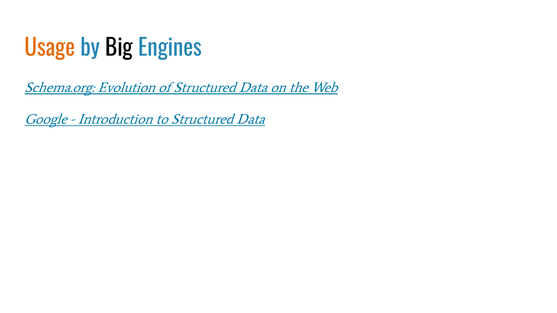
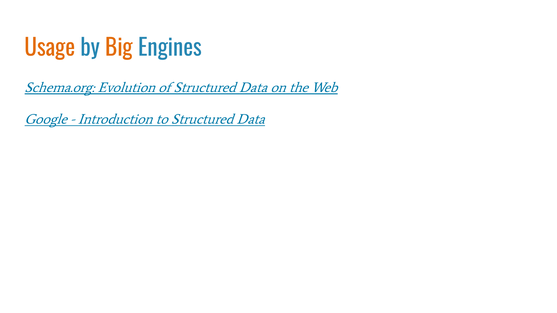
Big colour: black -> orange (119, 48)
